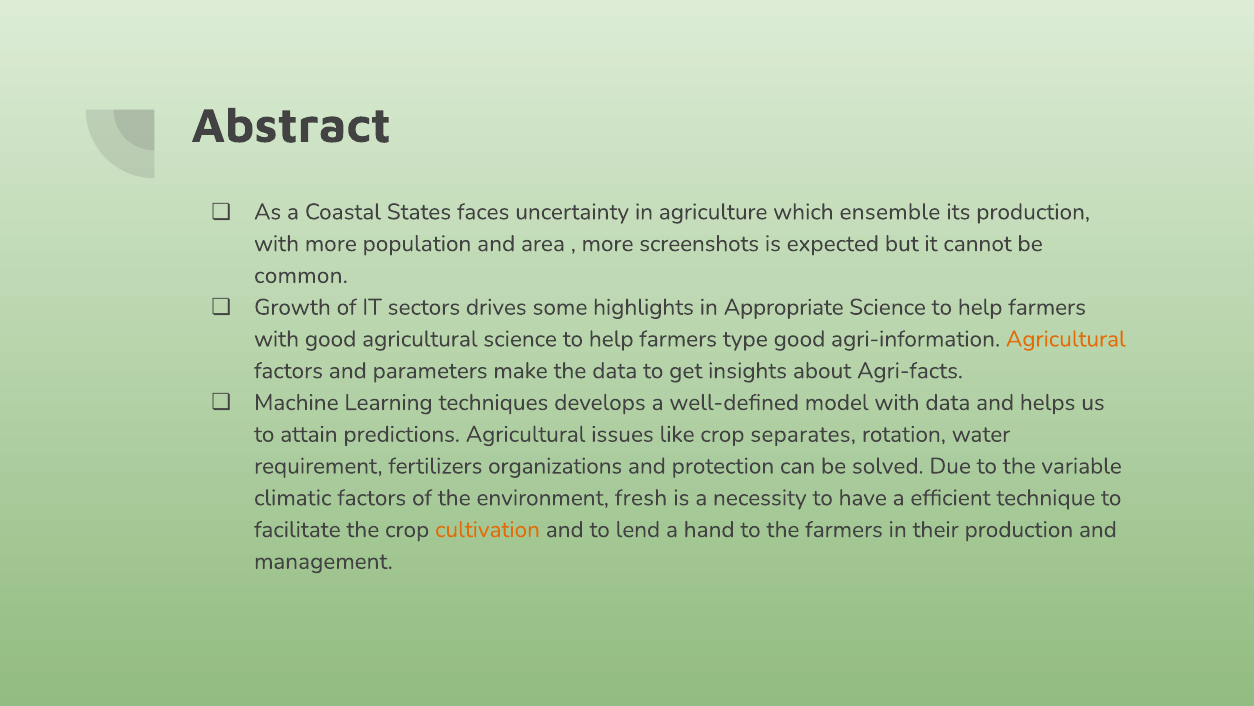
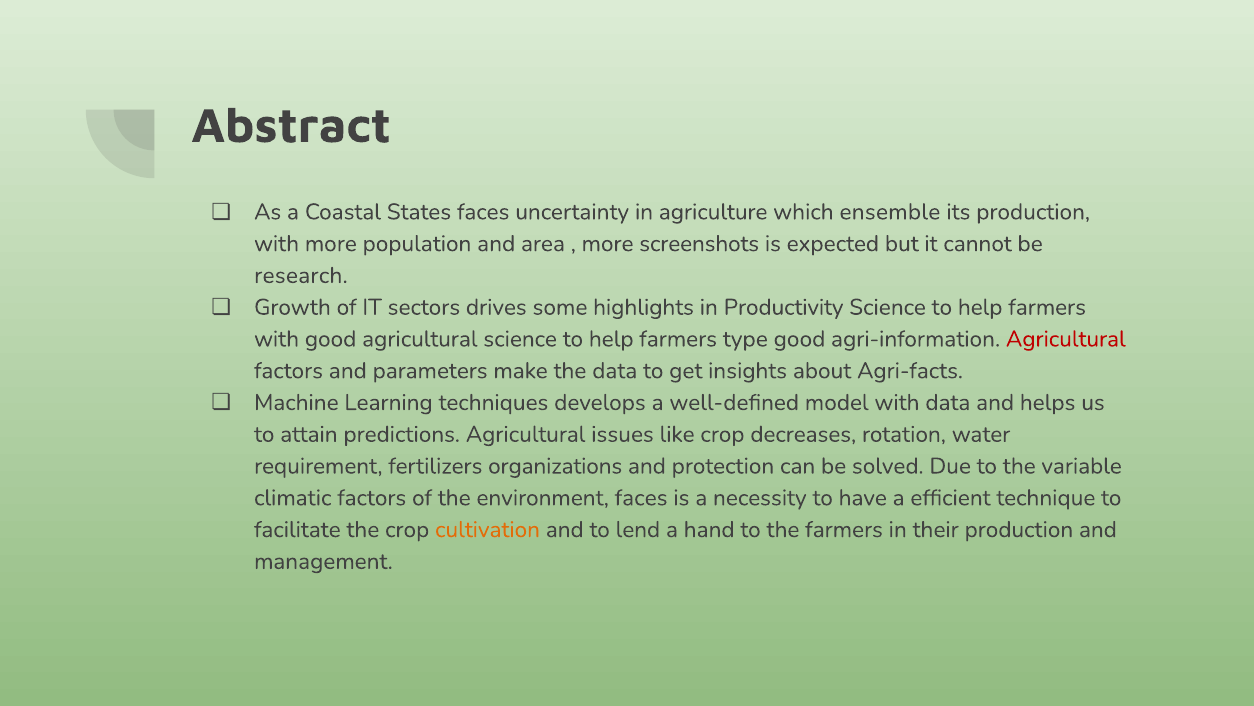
common: common -> research (301, 275)
Appropriate: Appropriate -> Productivity (784, 307)
Agricultural colour: orange -> red (1066, 339)
separates: separates -> decreases (803, 434)
environment fresh: fresh -> faces (641, 497)
